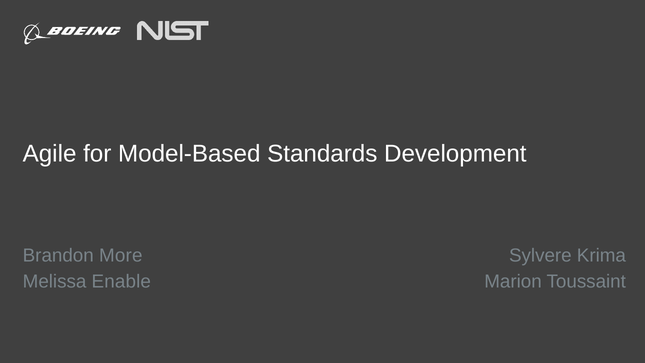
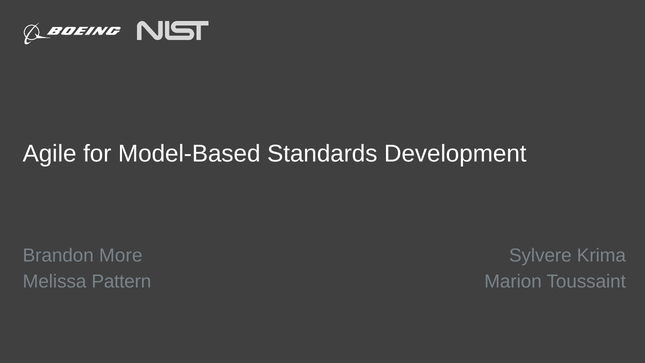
Enable: Enable -> Pattern (121, 281)
